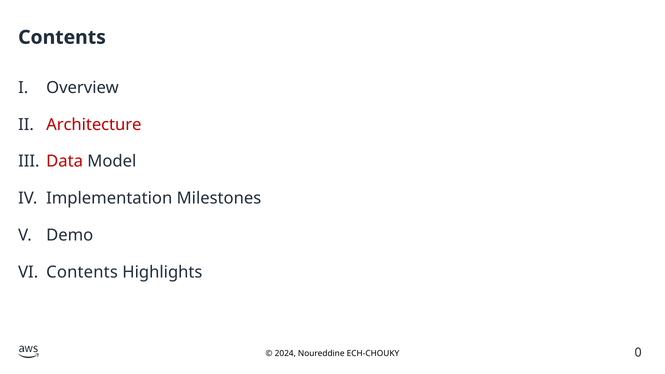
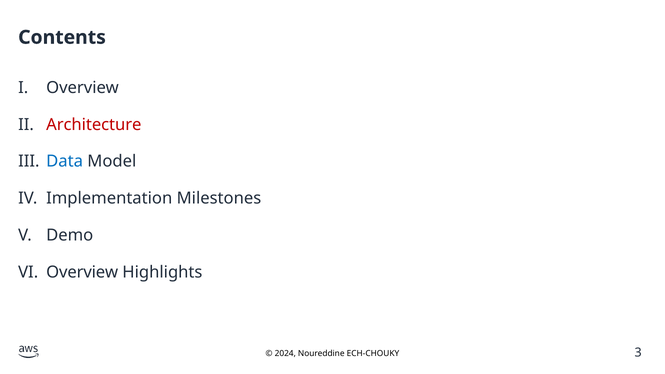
Data colour: red -> blue (65, 161)
Contents: Contents -> Overview (82, 272)
0: 0 -> 3 (638, 353)
